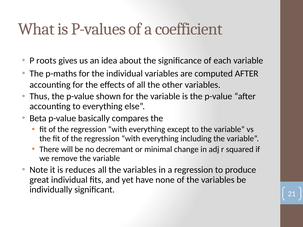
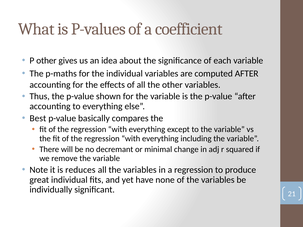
P roots: roots -> other (46, 61)
Beta: Beta -> Best (38, 118)
